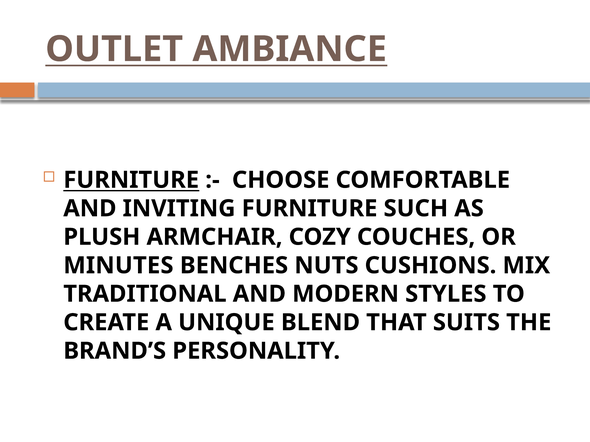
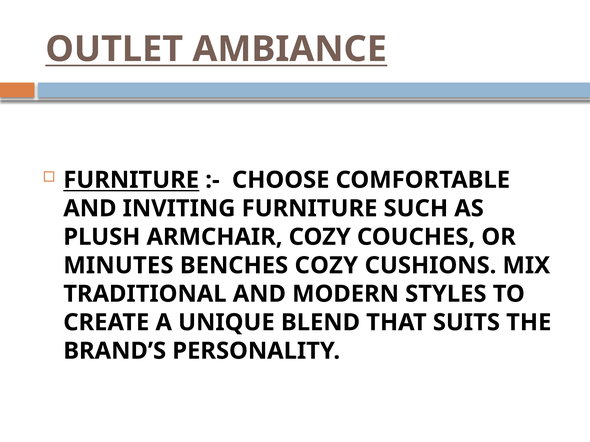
BENCHES NUTS: NUTS -> COZY (326, 266)
